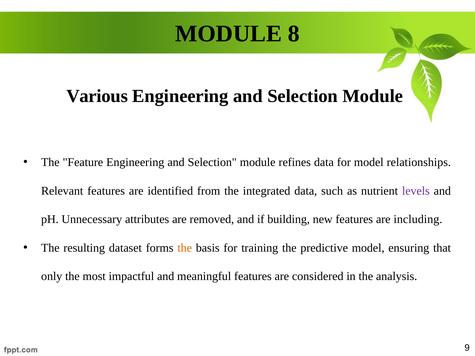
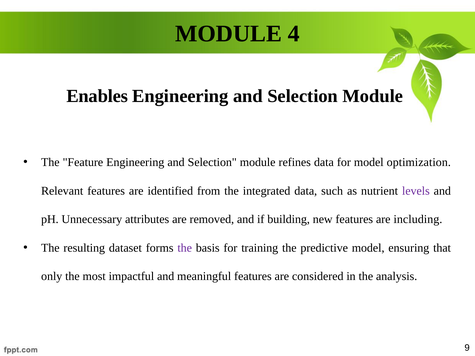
8: 8 -> 4 (294, 34)
Various: Various -> Enables (97, 96)
relationships: relationships -> optimization (419, 162)
the colour: orange -> purple (185, 248)
